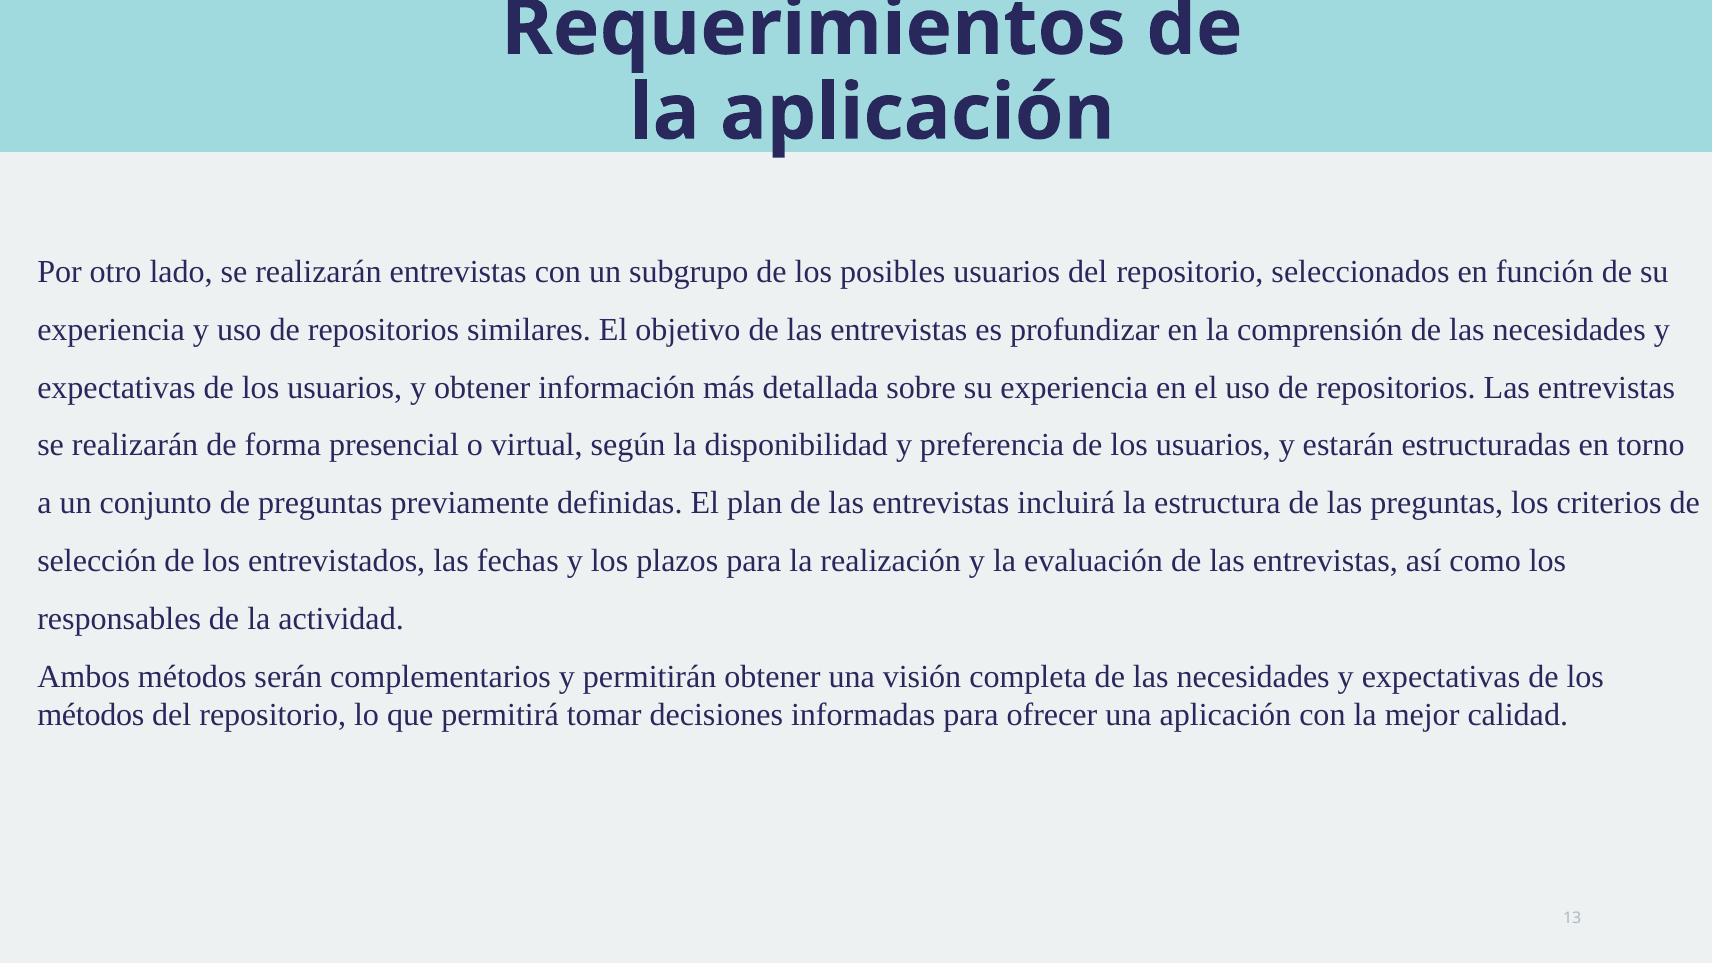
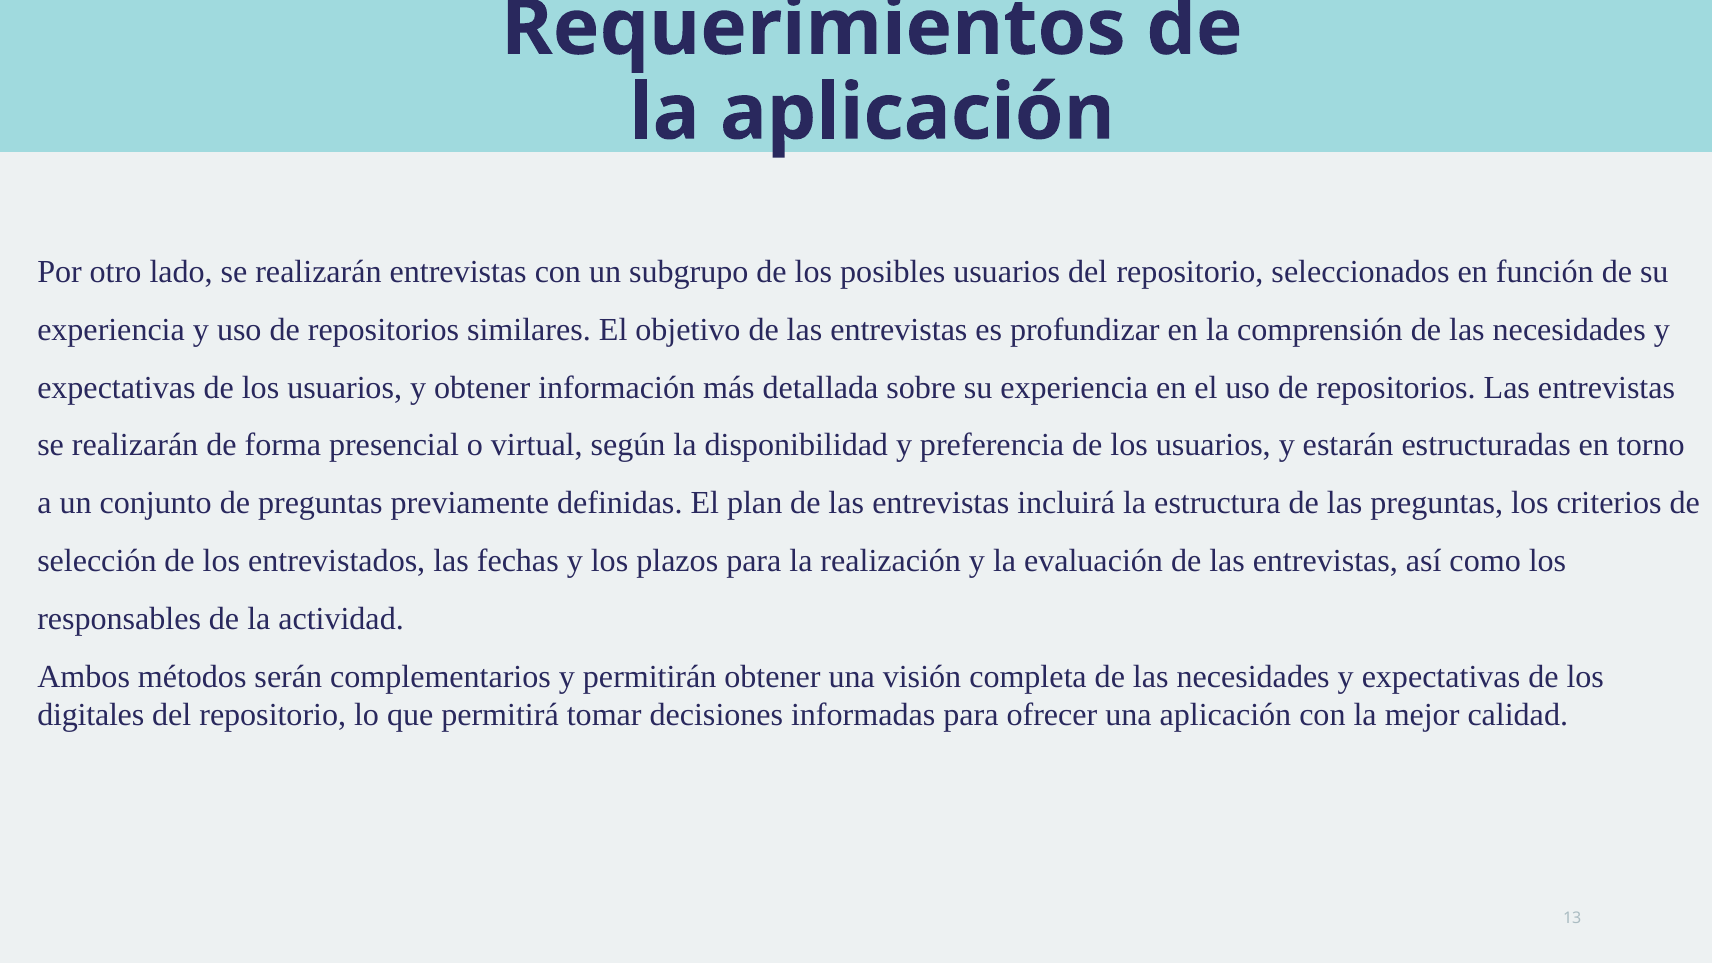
métodos: métodos -> digitales (91, 715)
